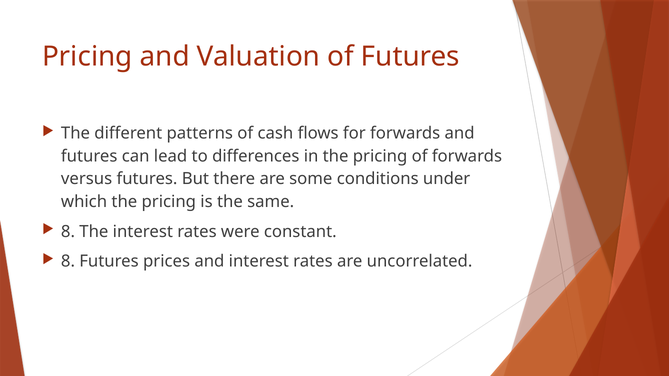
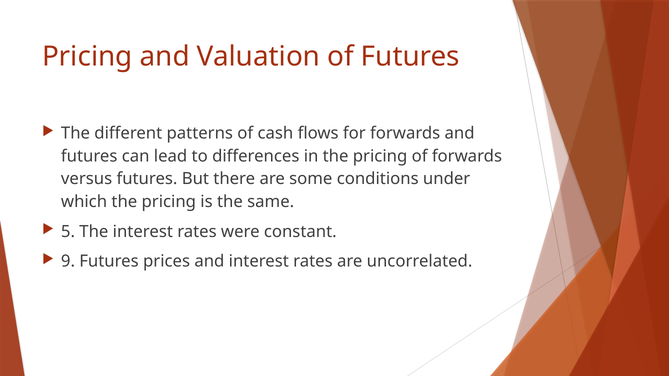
8: 8 -> 5 (68, 232)
8: 8 -> 9 (68, 262)
